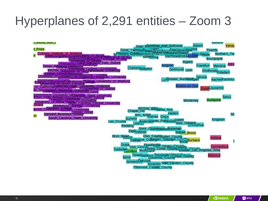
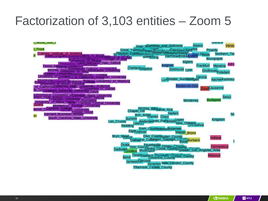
Hyperplanes: Hyperplanes -> Factorization (50, 21)
2,291: 2,291 -> 3,103 (117, 21)
3: 3 -> 5 (228, 21)
